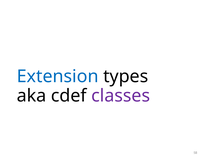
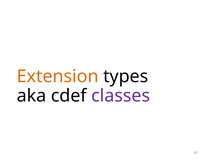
Extension colour: blue -> orange (58, 77)
